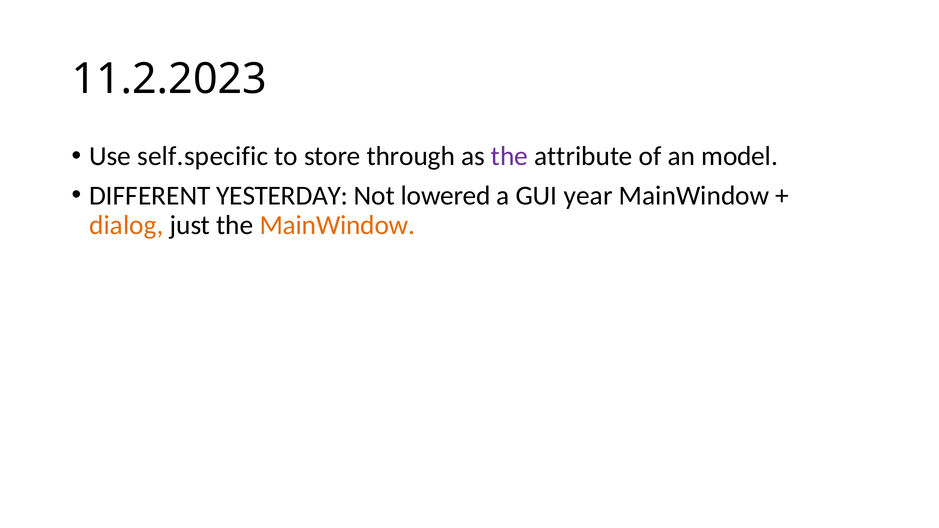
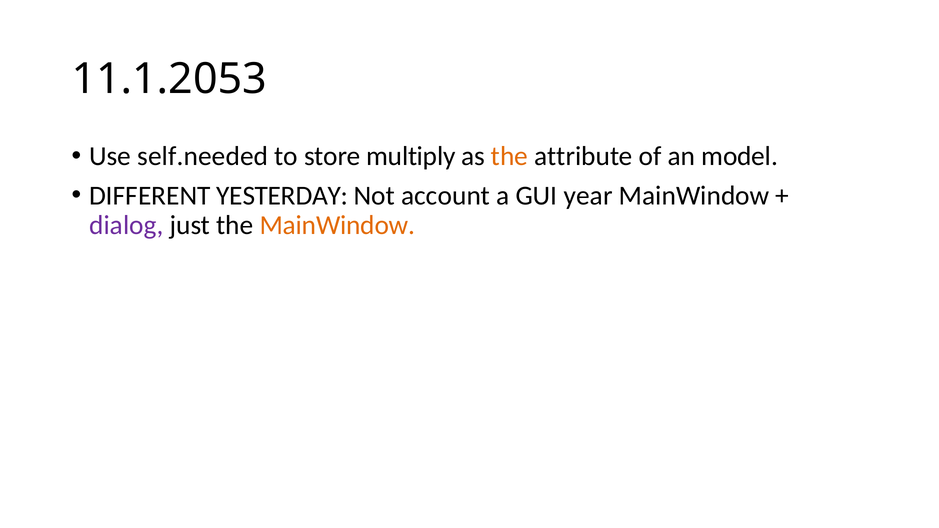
11.2.2023: 11.2.2023 -> 11.1.2053 (169, 79)
self.specific: self.specific -> self.needed (203, 156)
through: through -> multiply (411, 156)
the colour: purple -> orange (510, 156)
lowered: lowered -> account (446, 196)
dialog colour: orange -> purple (126, 225)
